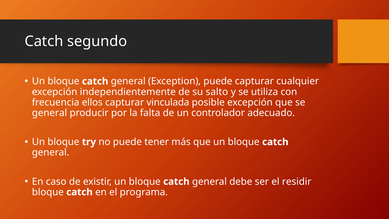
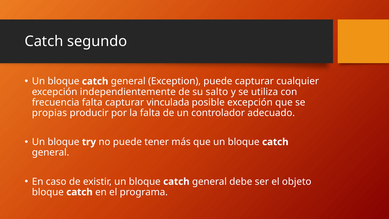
frecuencia ellos: ellos -> falta (92, 102)
general: general -> propias (49, 113)
residir: residir -> objeto (297, 181)
